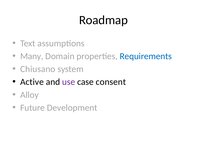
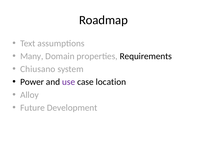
Requirements colour: blue -> black (146, 56)
Active: Active -> Power (32, 82)
consent: consent -> location (111, 82)
